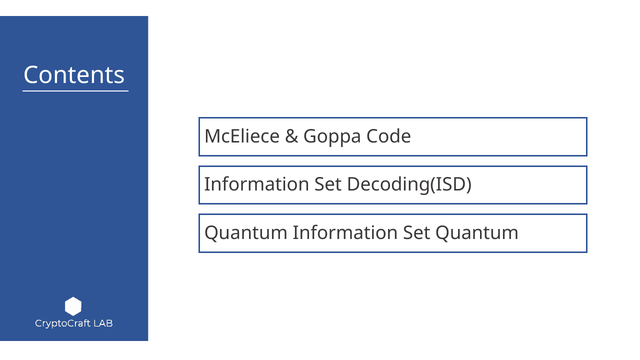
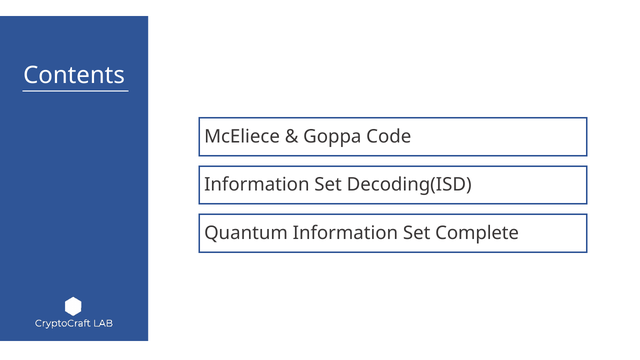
Set Quantum: Quantum -> Complete (477, 233)
